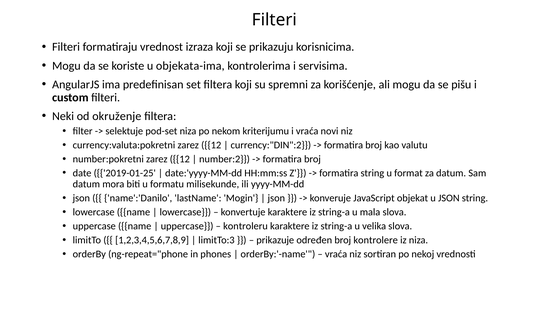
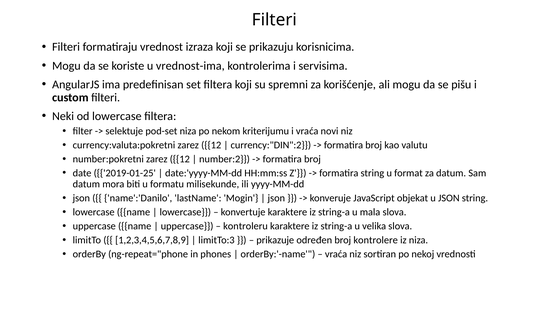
objekata-ima: objekata-ima -> vrednost-ima (190, 66)
od okruženje: okruženje -> lowercase (117, 116)
